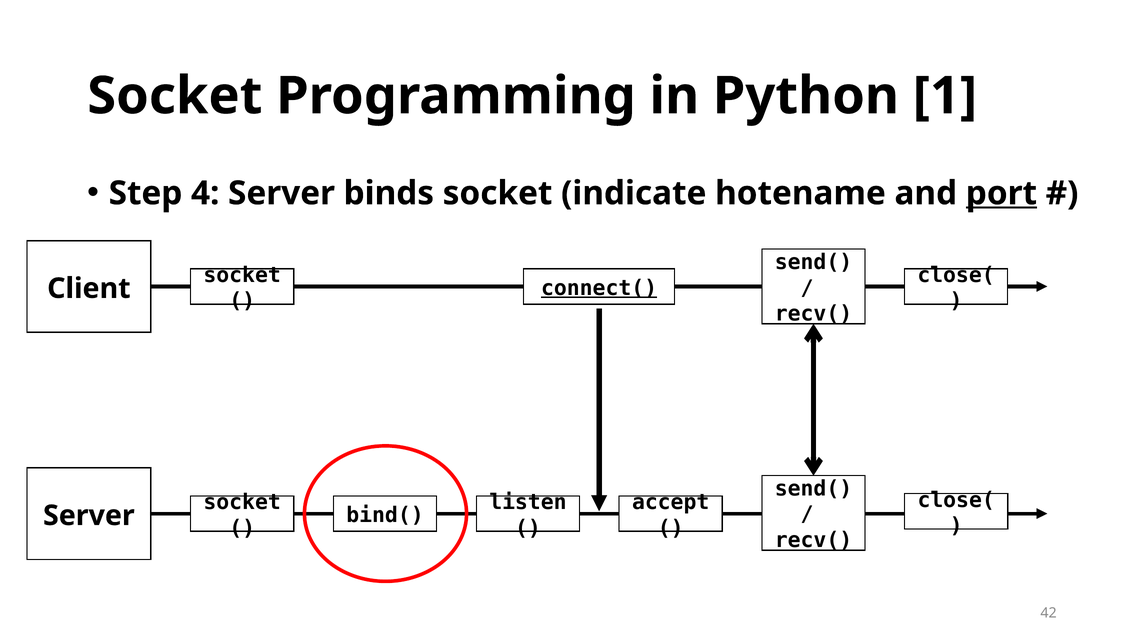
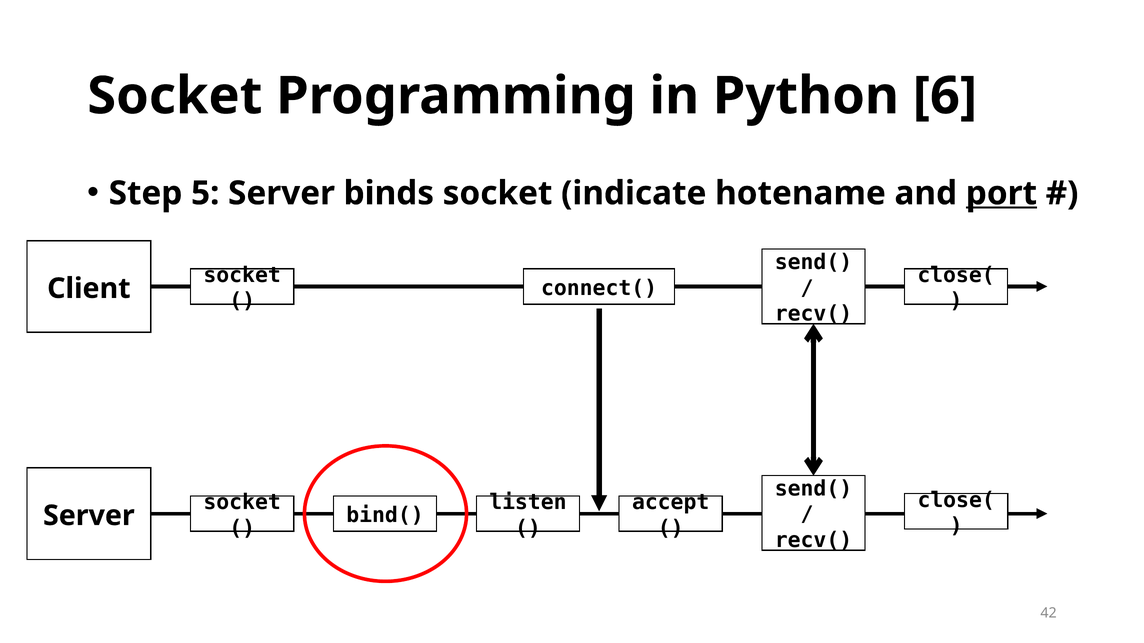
1: 1 -> 6 (945, 96)
4: 4 -> 5 (205, 193)
connect( underline: present -> none (599, 288)
